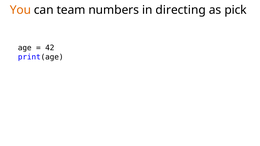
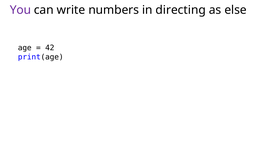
You colour: orange -> purple (20, 10)
team: team -> write (71, 10)
pick: pick -> else (236, 10)
